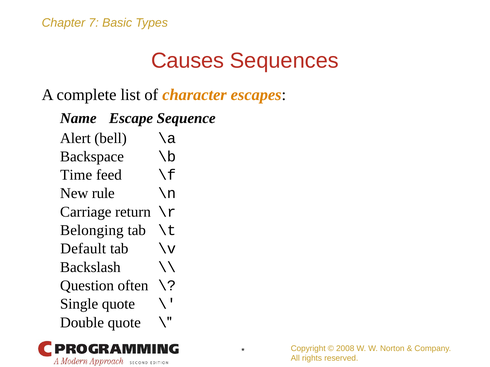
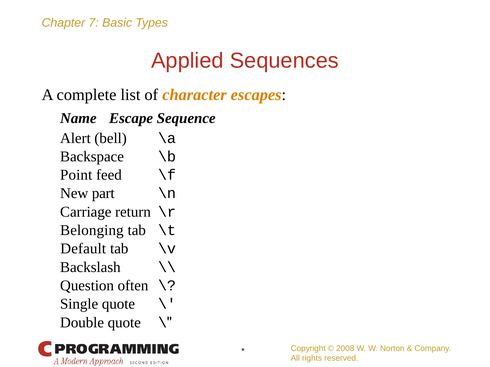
Causes: Causes -> Applied (187, 61)
Time: Time -> Point (76, 175)
rule: rule -> part (103, 194)
